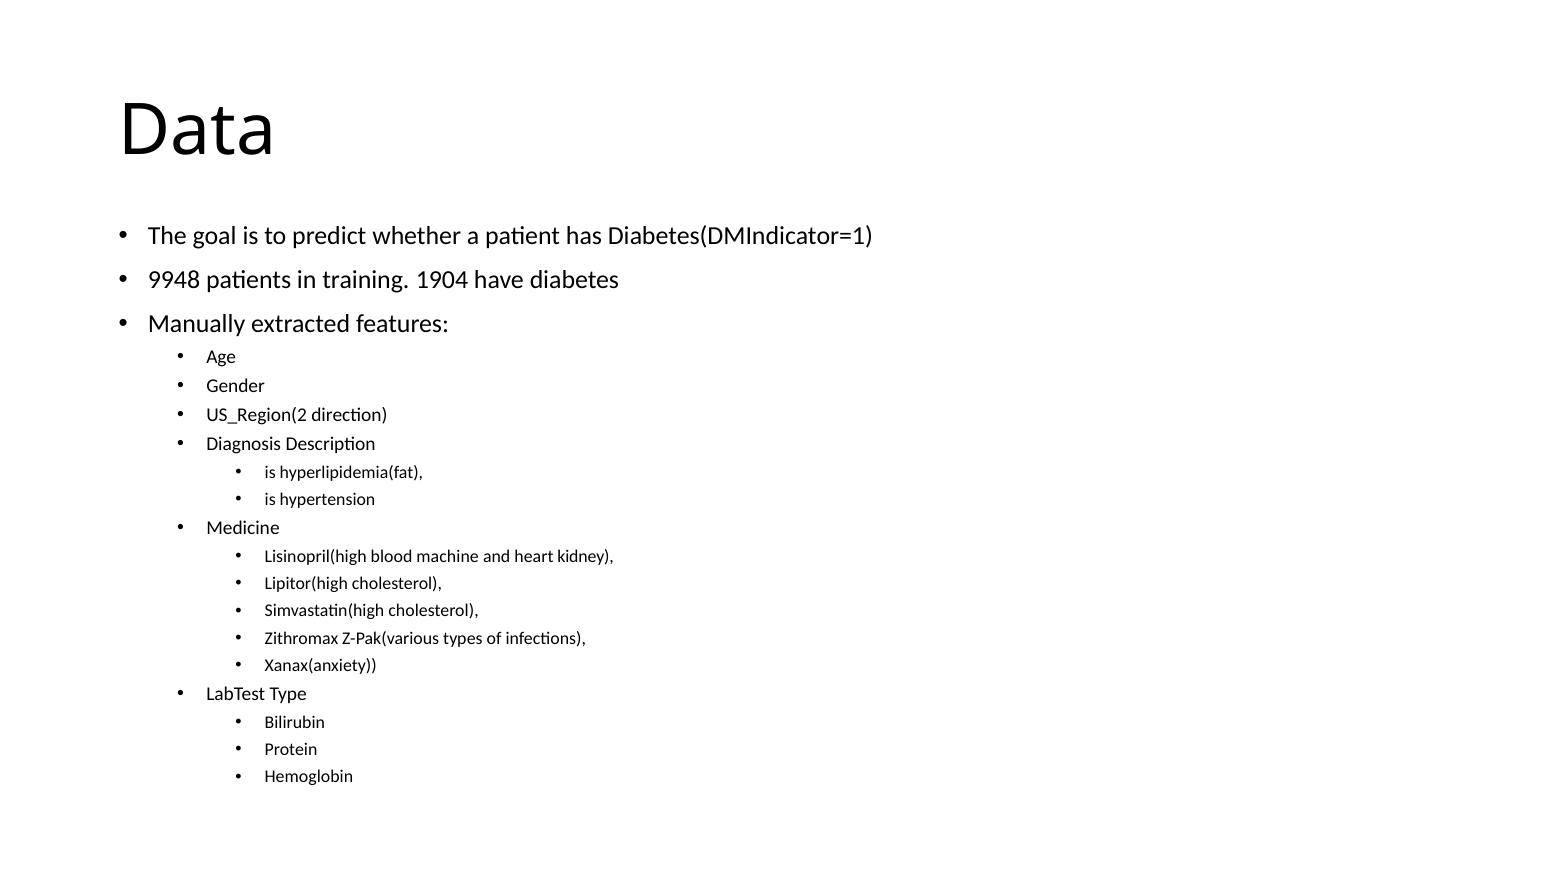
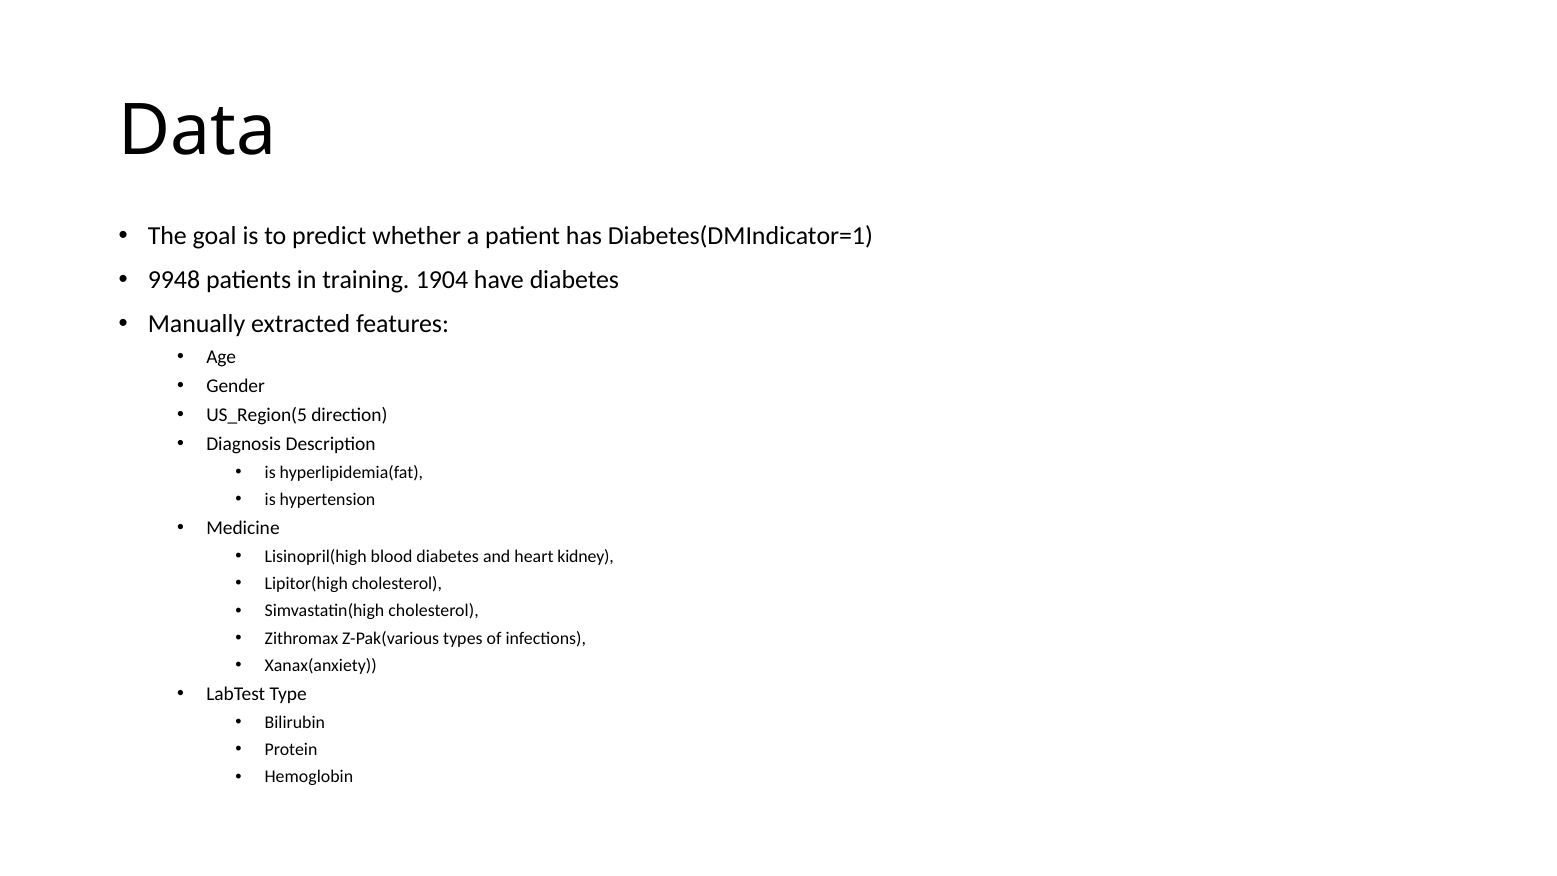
US_Region(2: US_Region(2 -> US_Region(5 (257, 415)
blood machine: machine -> diabetes (448, 556)
